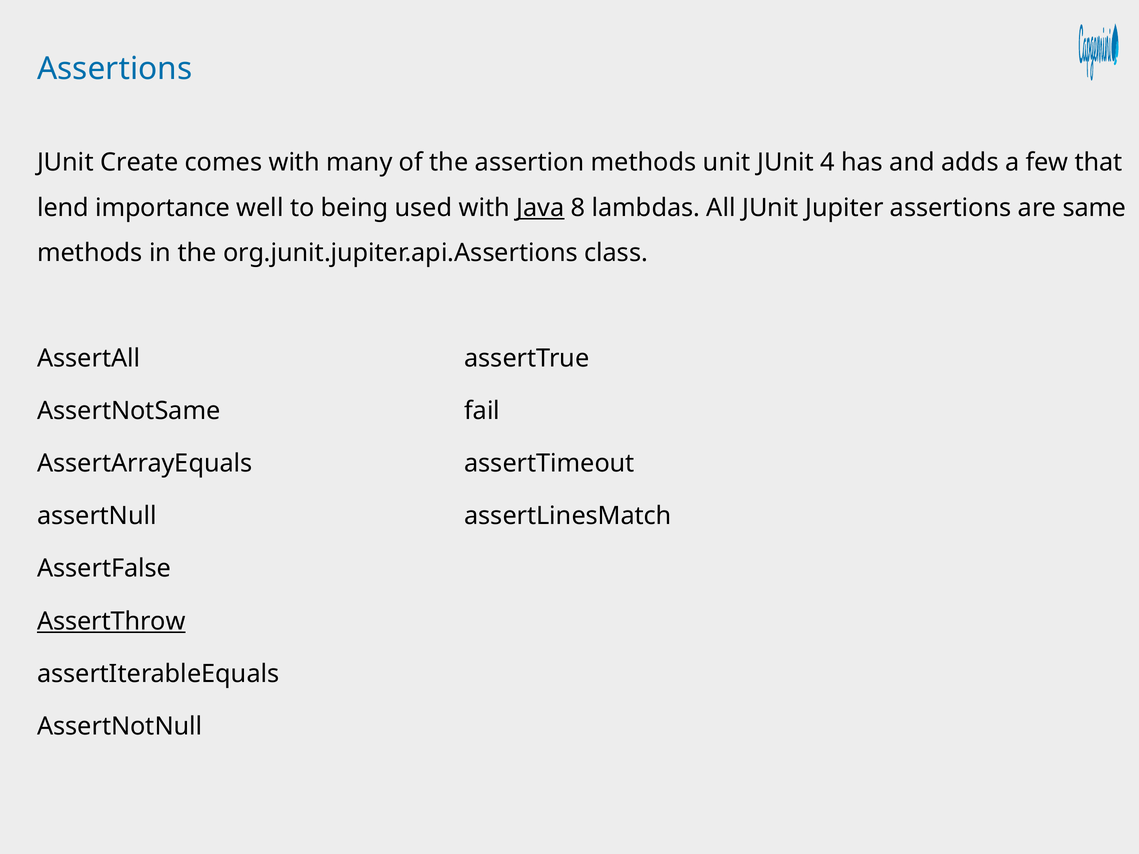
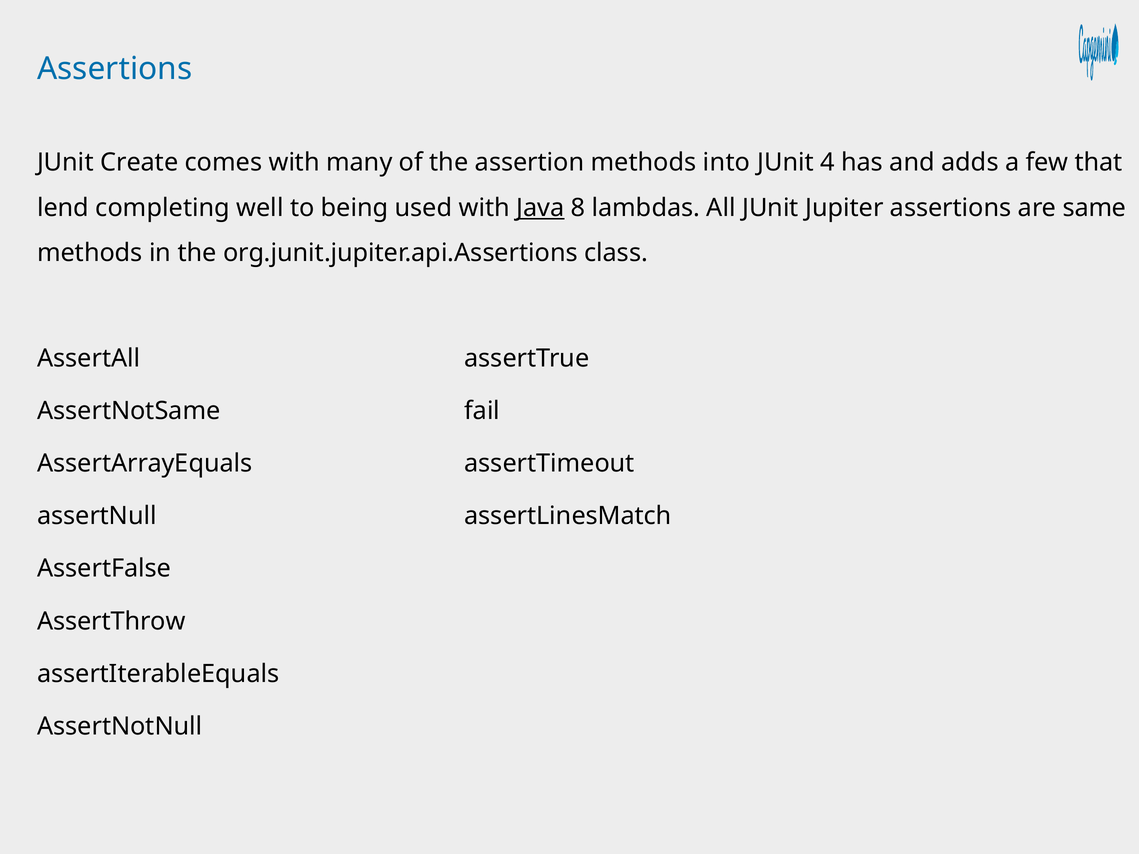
unit: unit -> into (727, 162)
importance: importance -> completing (163, 208)
AssertThrow underline: present -> none (111, 621)
